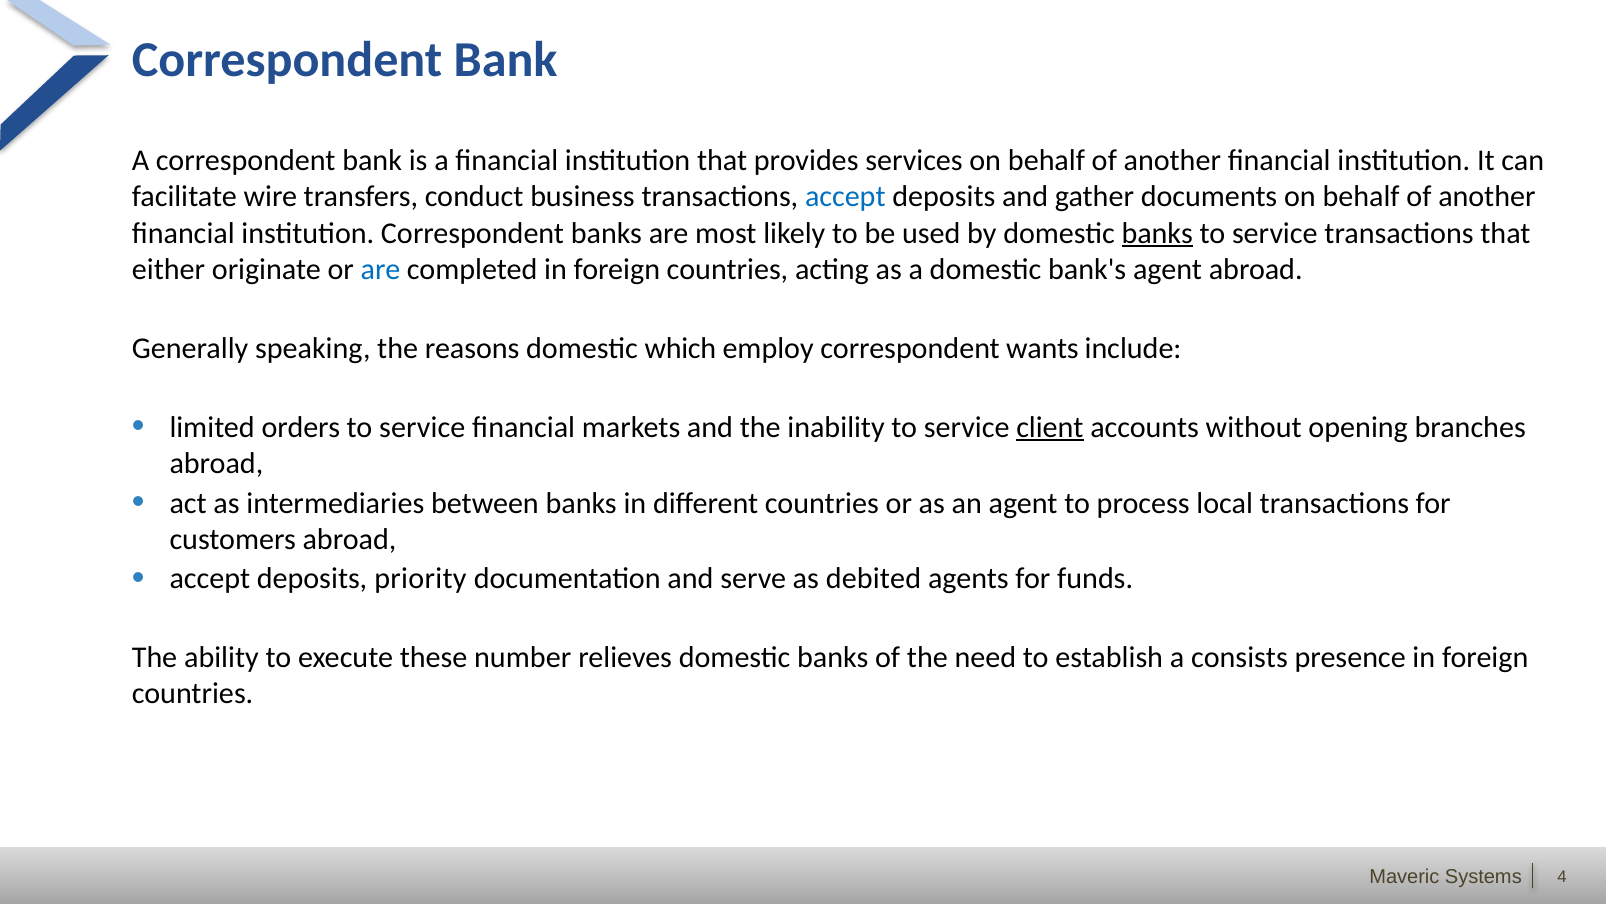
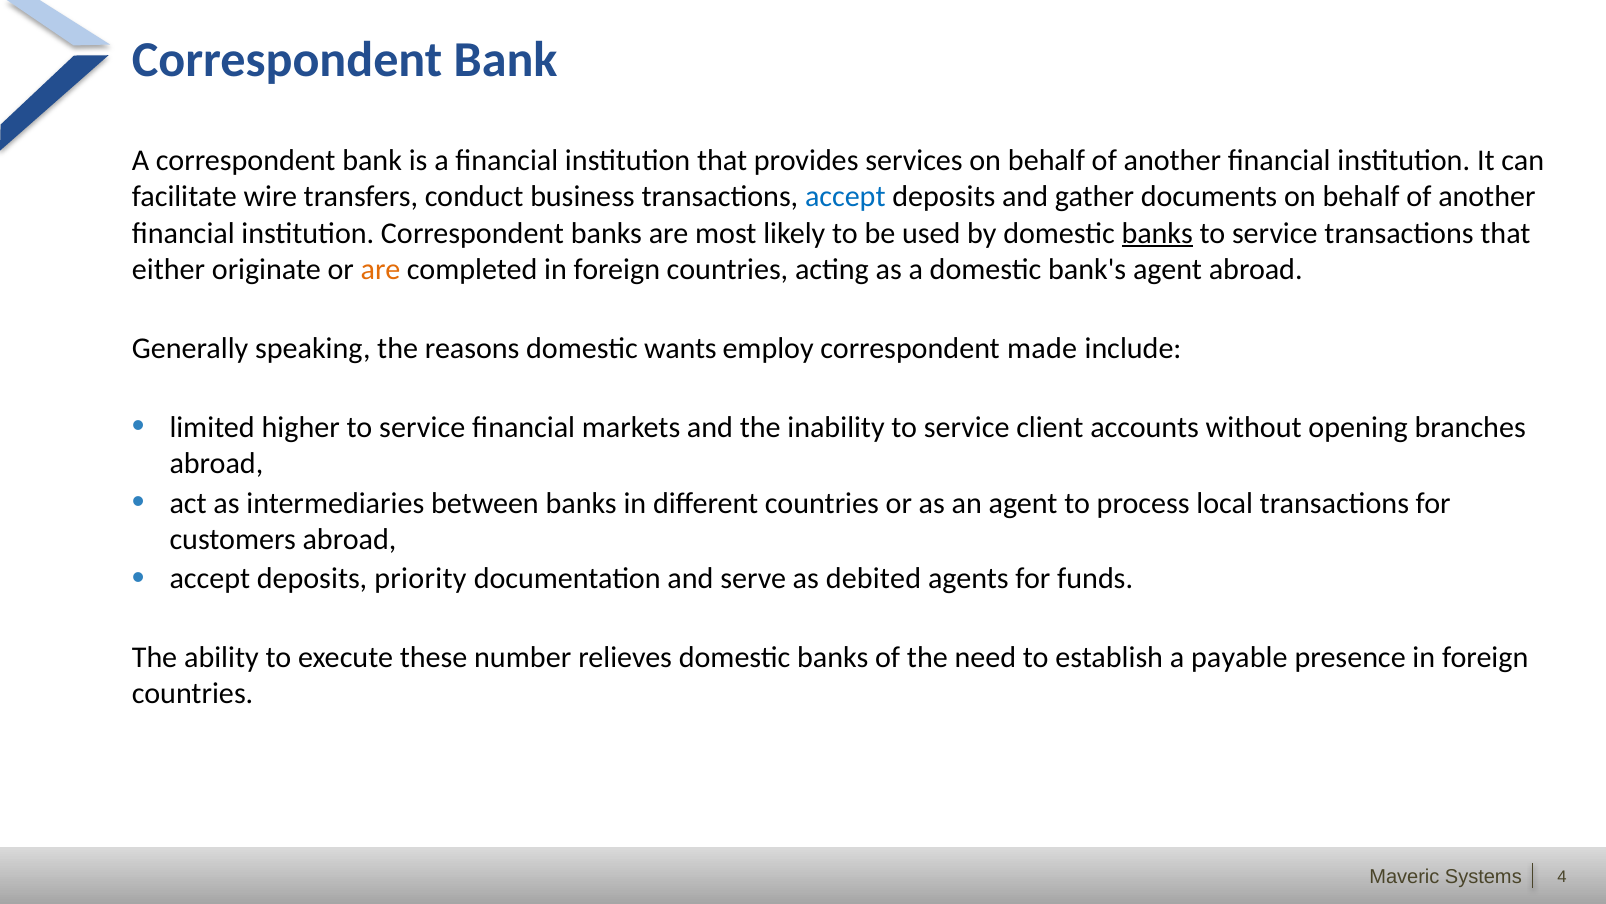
are colour: blue -> orange (381, 269)
which: which -> wants (680, 348)
wants: wants -> made (1042, 348)
orders: orders -> higher (301, 427)
client underline: present -> none (1050, 427)
consists: consists -> payable (1239, 657)
